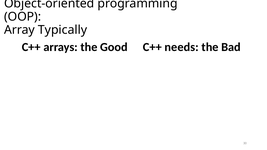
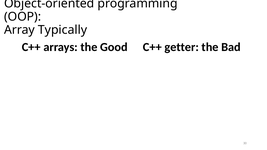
needs: needs -> getter (182, 47)
